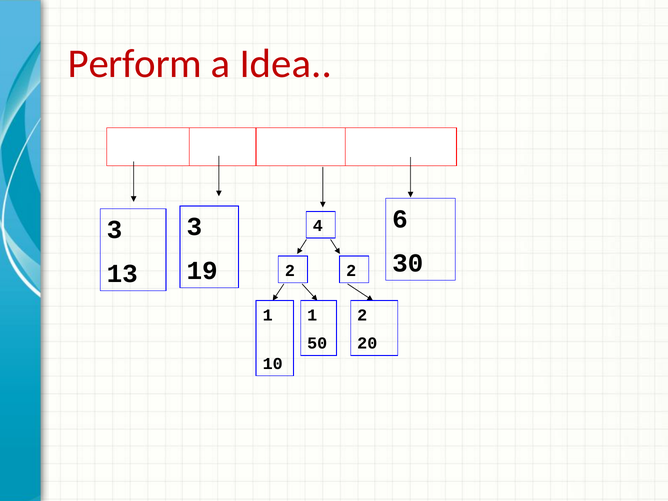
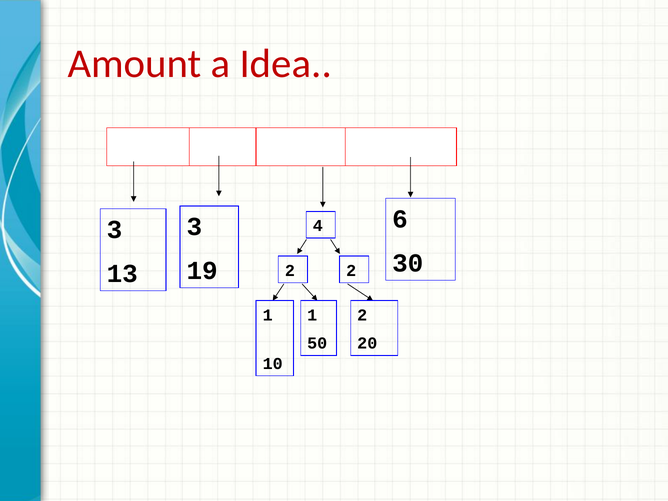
Perform: Perform -> Amount (135, 64)
